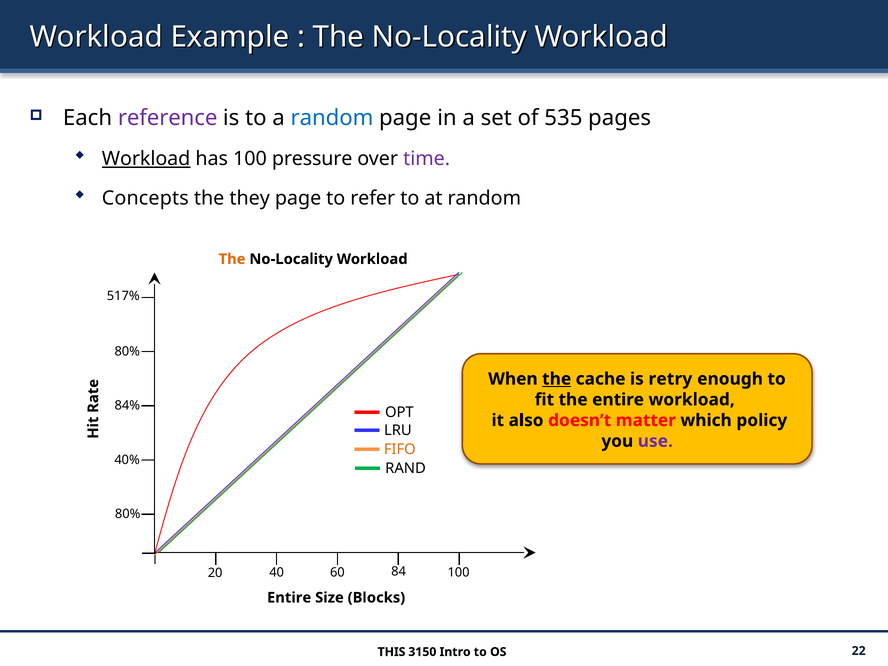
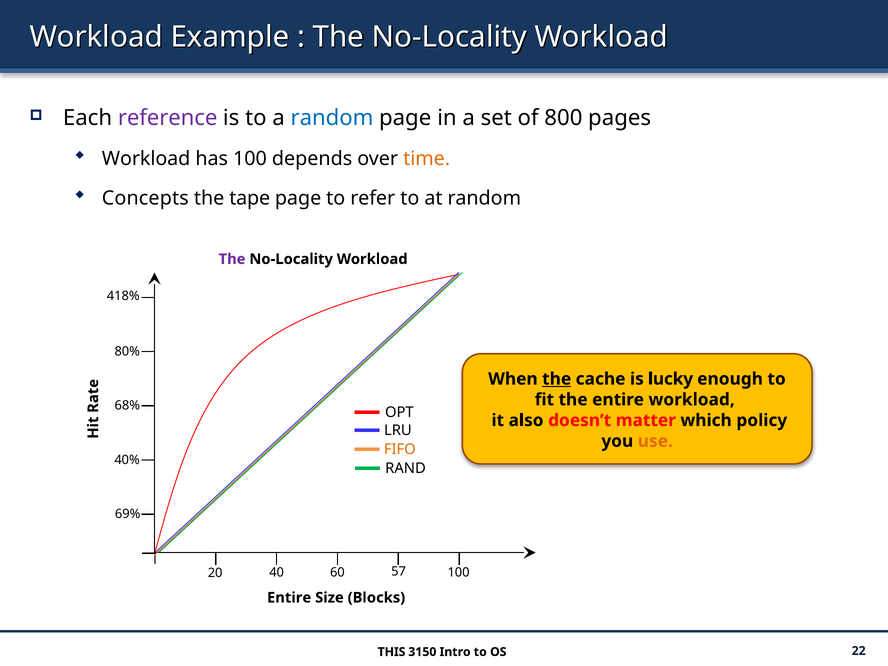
535: 535 -> 800 (563, 118)
Workload underline: present -> none (146, 159)
pressure: pressure -> depends (312, 159)
time colour: purple -> orange (427, 159)
they: they -> tape (250, 198)
The colour: orange -> purple (232, 259)
517%: 517% -> 418% (123, 296)
retry: retry -> lucky (671, 379)
84%: 84% -> 68% (127, 406)
use colour: purple -> orange (655, 441)
80%: 80% -> 69% (128, 514)
84: 84 -> 57 (399, 572)
